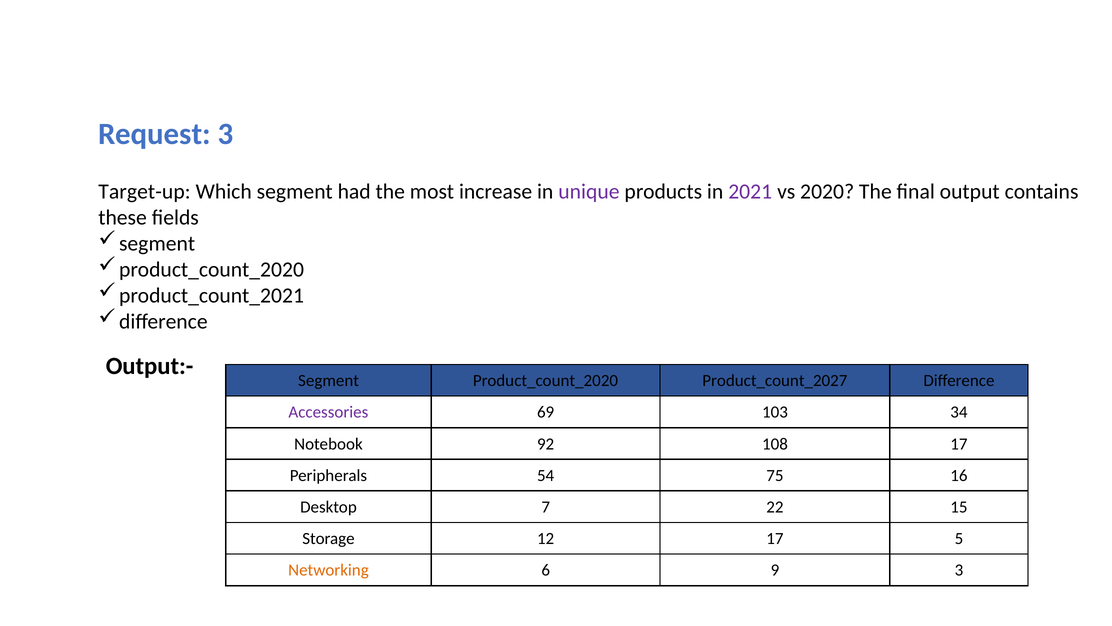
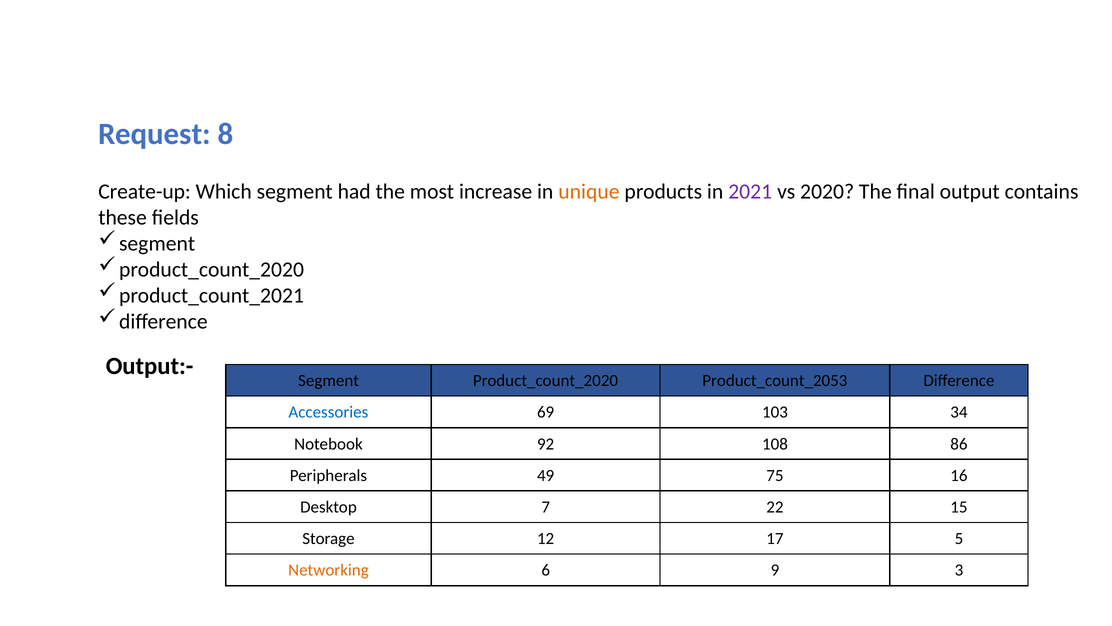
Request 3: 3 -> 8 (226, 134)
Target-up: Target-up -> Create-up (145, 192)
unique colour: purple -> orange (589, 192)
Product_count_2027: Product_count_2027 -> Product_count_2053 (775, 380)
Accessories colour: purple -> blue (328, 412)
108 17: 17 -> 86 (959, 444)
54: 54 -> 49 (546, 475)
